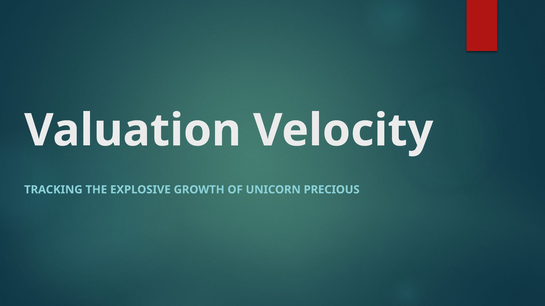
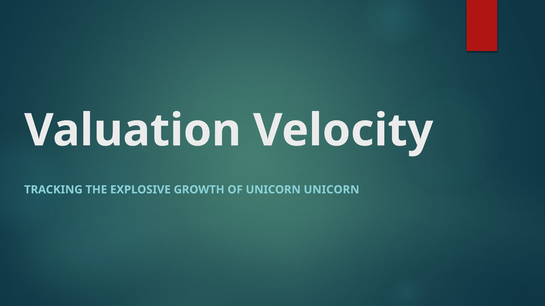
UNICORN PRECIOUS: PRECIOUS -> UNICORN (332, 190)
